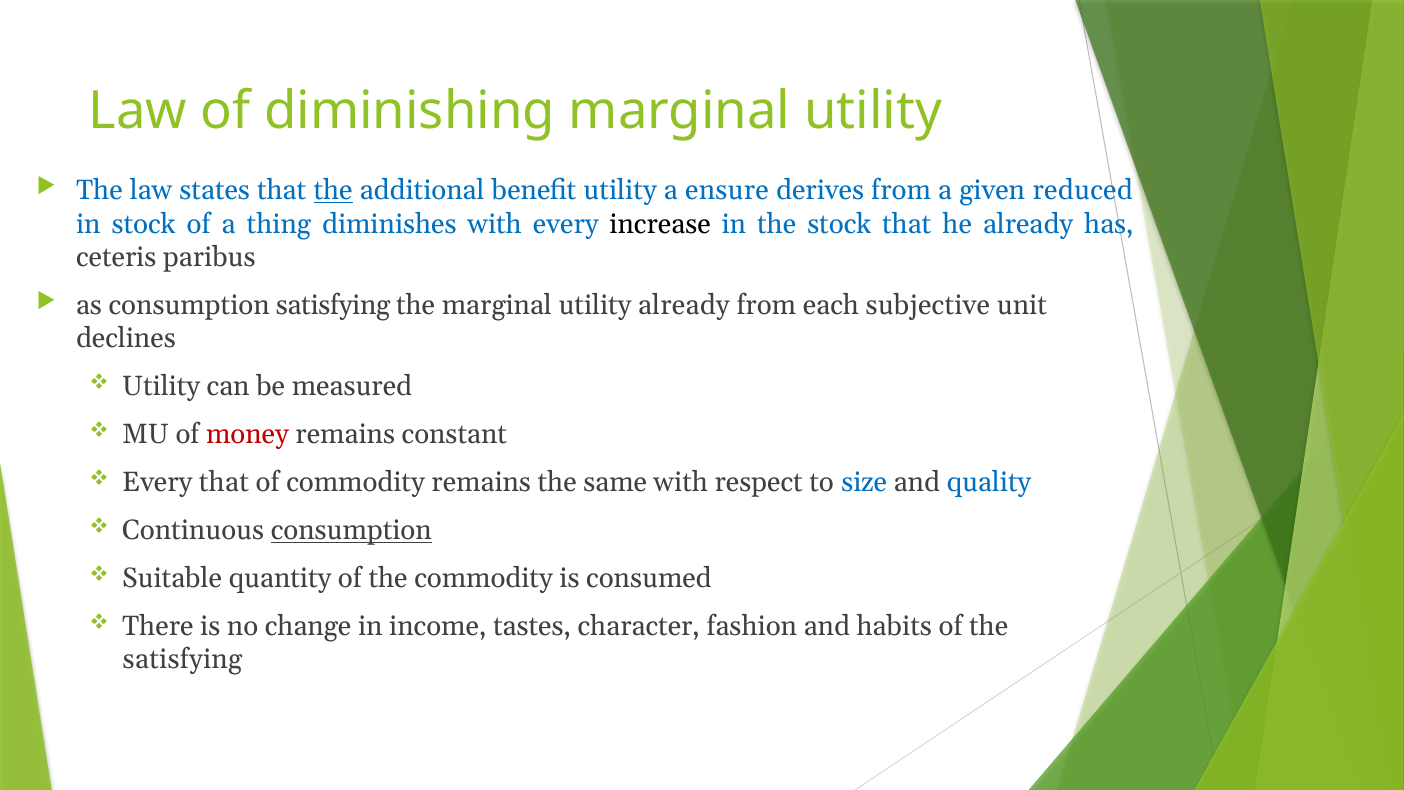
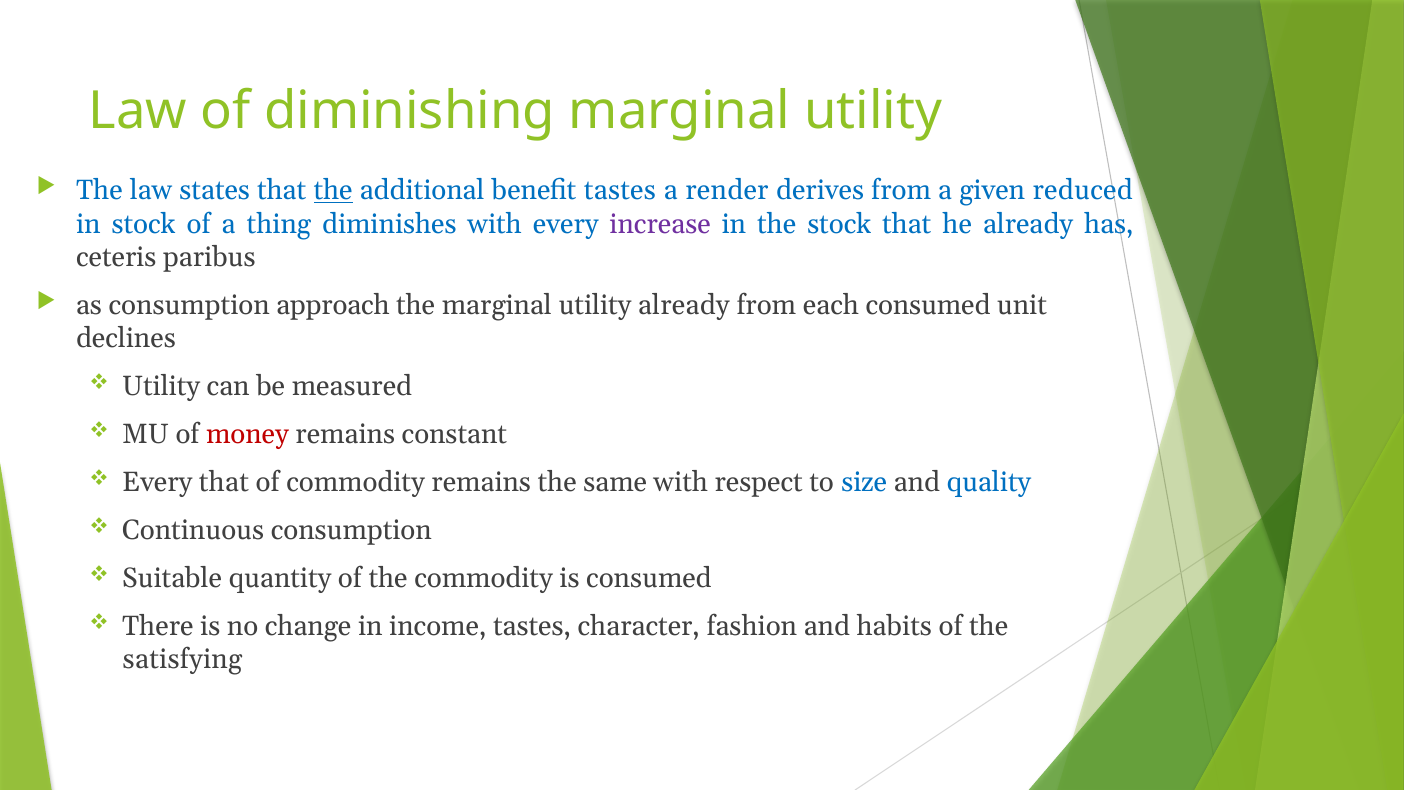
benefit utility: utility -> tastes (620, 190)
ensure: ensure -> render (727, 190)
increase colour: black -> purple (660, 224)
consumption satisfying: satisfying -> approach (333, 305)
each subjective: subjective -> consumed (928, 305)
consumption underline: present -> none (351, 530)
